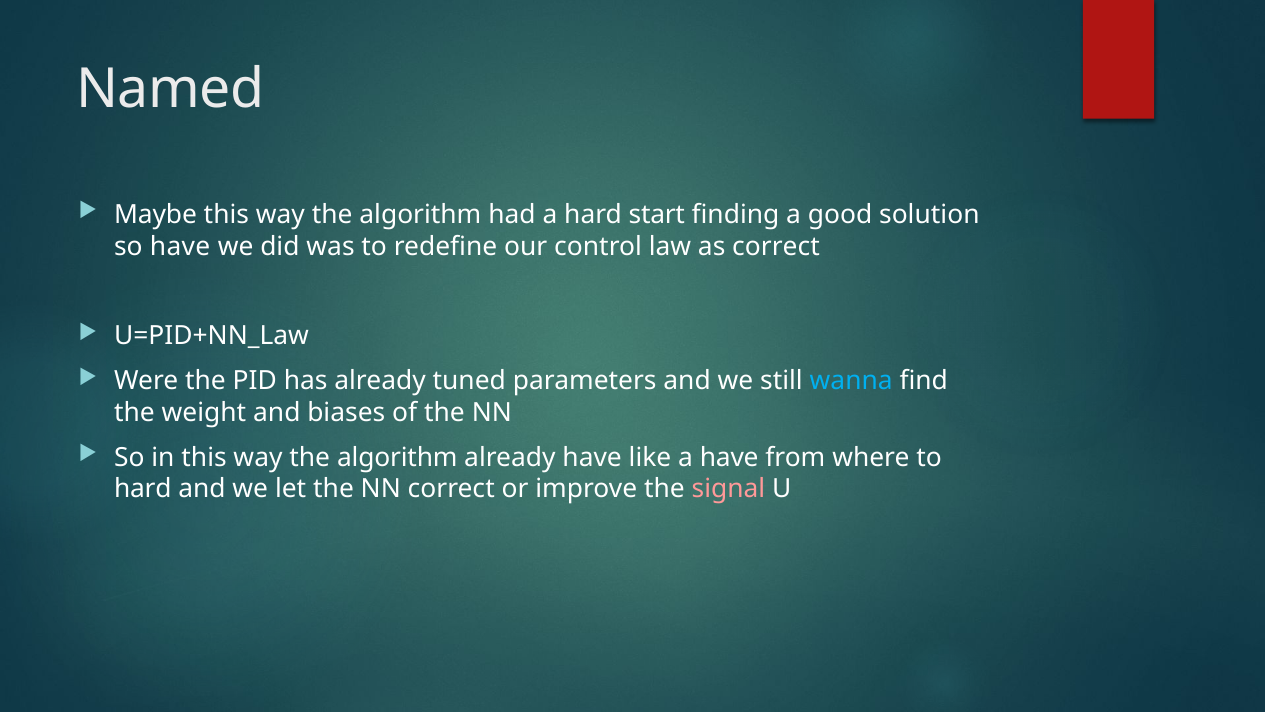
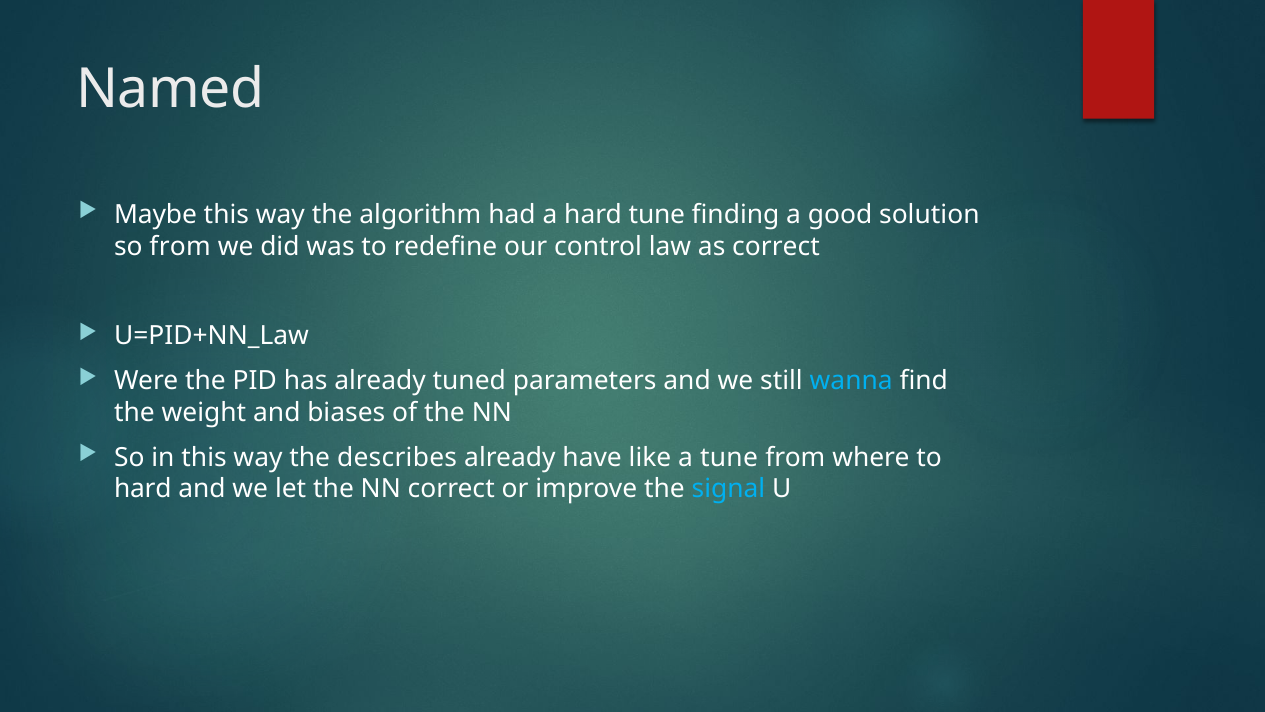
hard start: start -> tune (657, 215)
so have: have -> from (180, 246)
algorithm: algorithm -> describes (397, 457)
a have: have -> tune (729, 457)
signal colour: pink -> light blue (728, 489)
